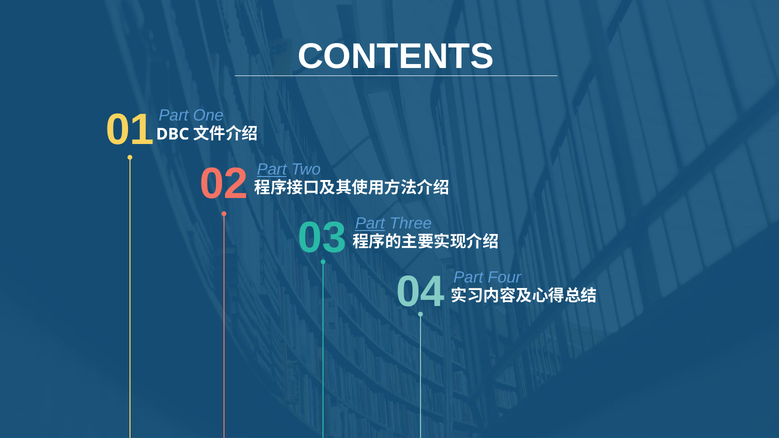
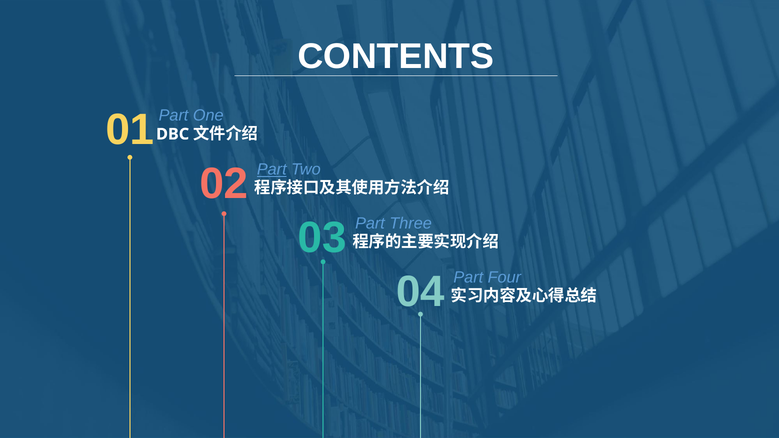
Part underline: present -> none (370, 223)
